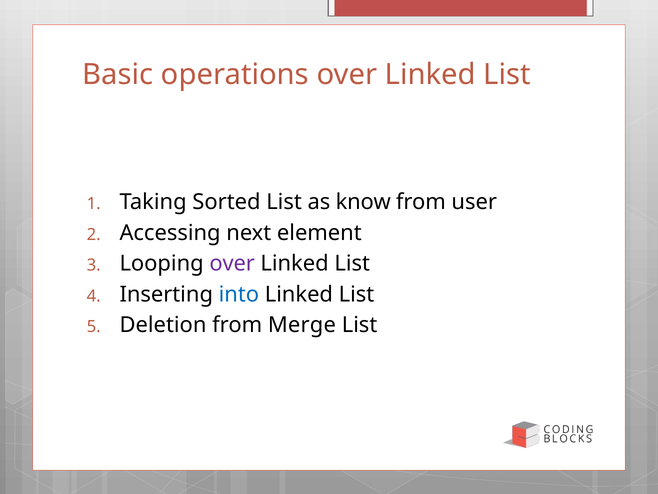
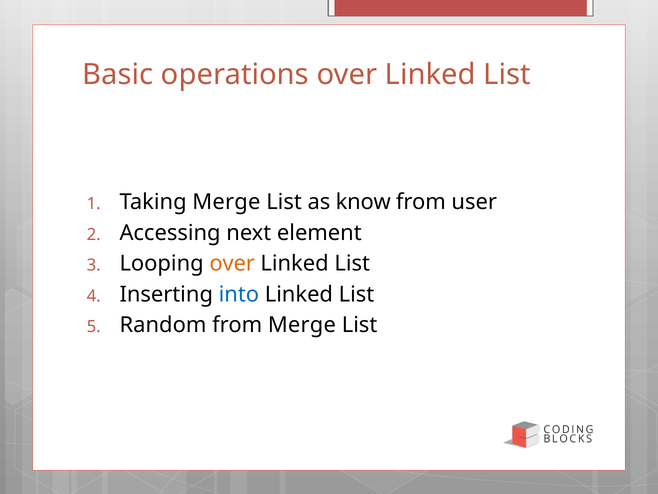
Taking Sorted: Sorted -> Merge (226, 202)
over colour: purple -> orange (232, 263)
Deletion: Deletion -> Random (163, 325)
